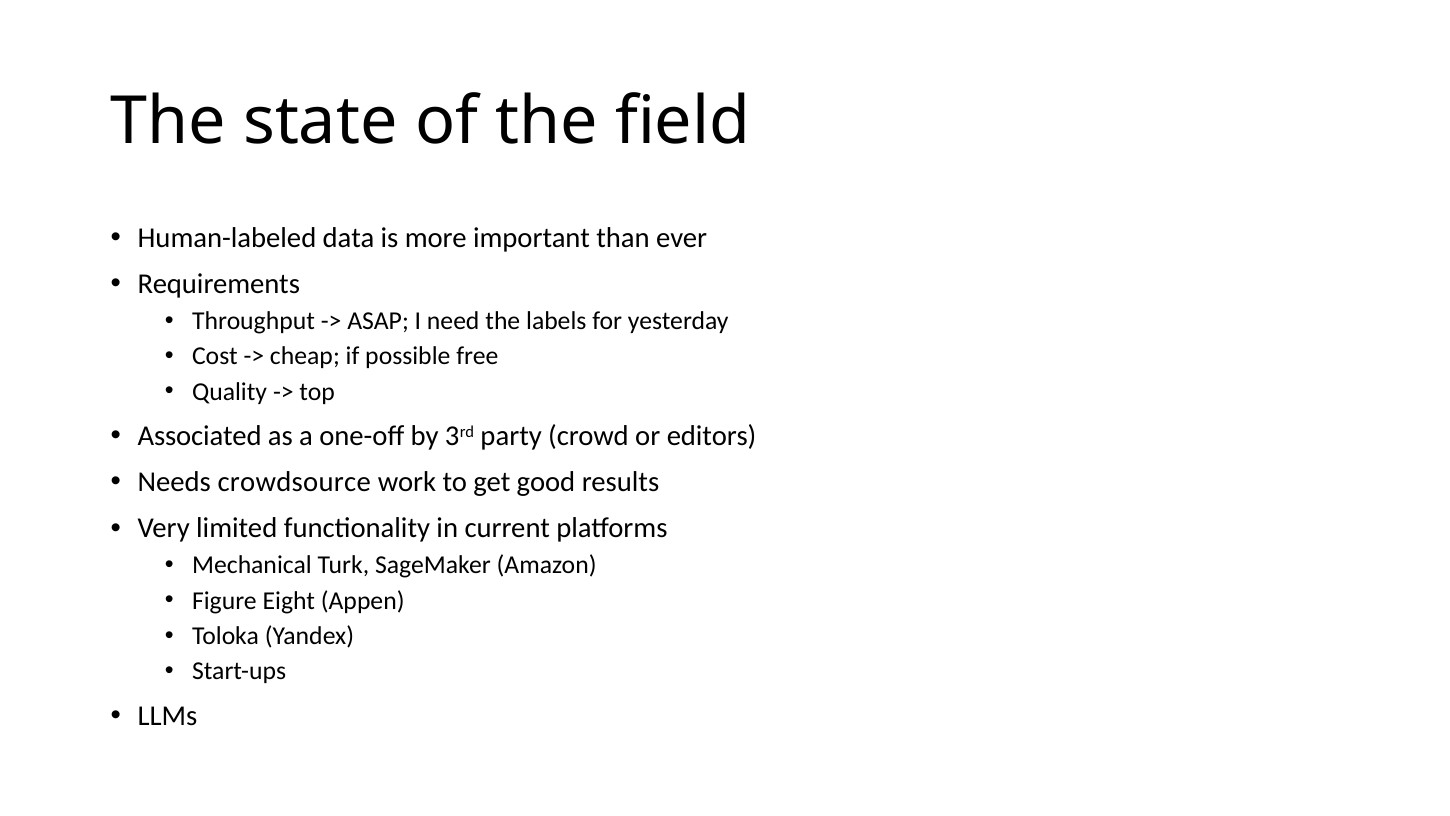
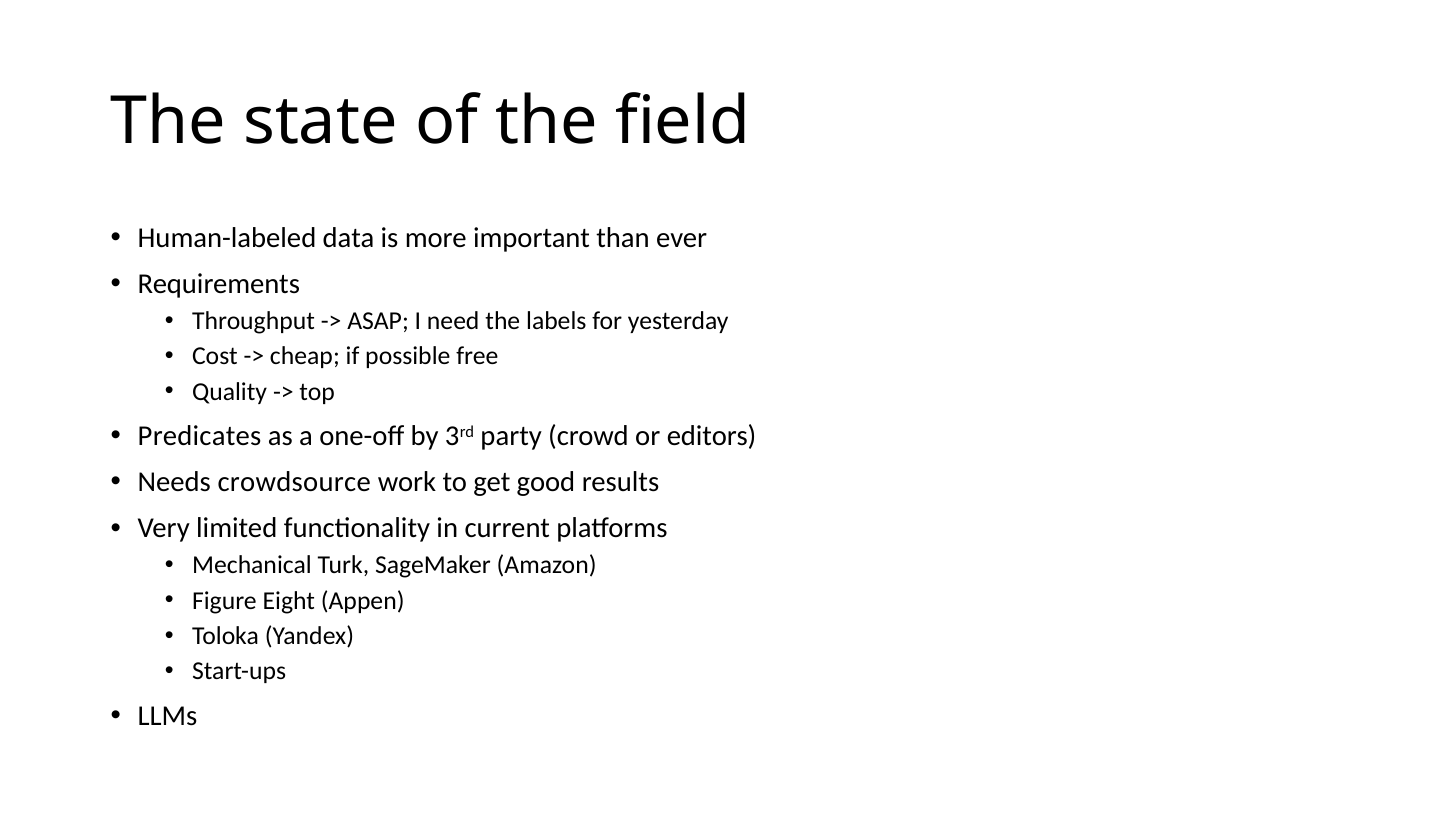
Associated: Associated -> Predicates (199, 436)
